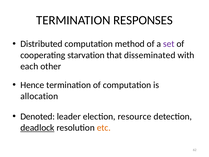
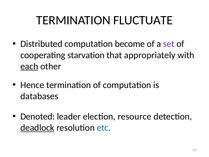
RESPONSES: RESPONSES -> FLUCTUATE (143, 20)
method: method -> become (130, 44)
disseminated: disseminated -> appropriately (150, 55)
each underline: none -> present (29, 66)
allocation: allocation -> databases (39, 96)
etc colour: orange -> blue (104, 128)
